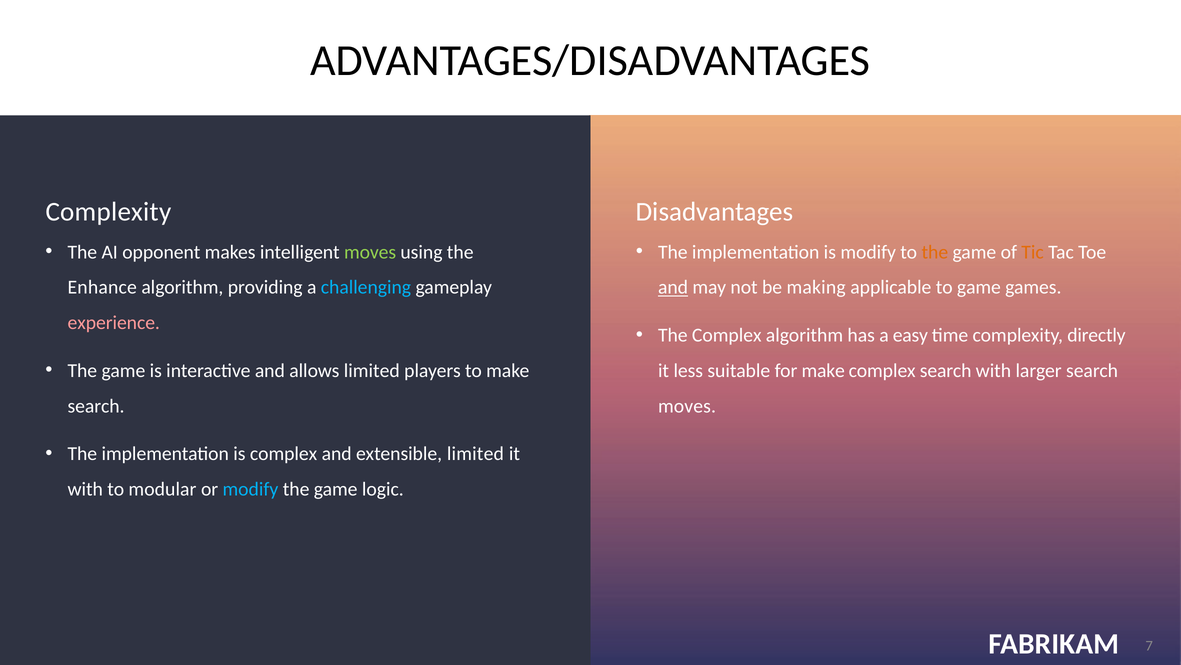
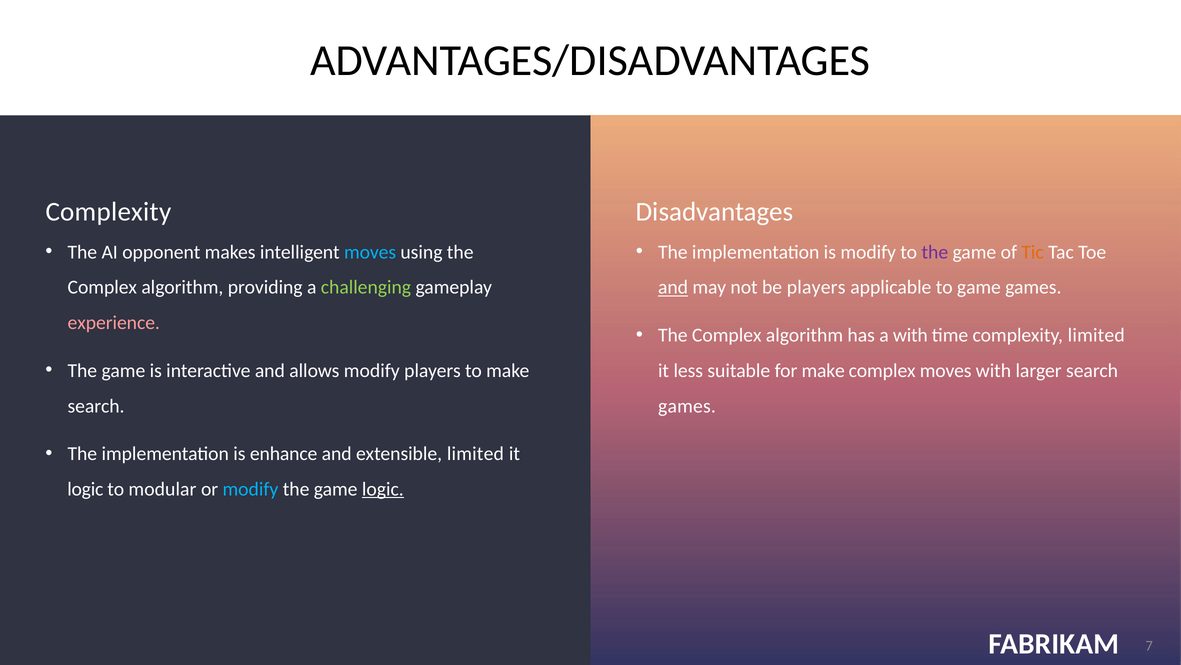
moves colour: light green -> light blue (370, 252)
the colour: orange -> purple (935, 252)
Enhance: Enhance -> Complex (102, 287)
challenging colour: light blue -> light green (366, 287)
be making: making -> players (816, 287)
a easy: easy -> with (910, 335)
complexity directly: directly -> limited (1096, 335)
allows limited: limited -> modify (372, 370)
complex search: search -> moves (946, 370)
moves: moves -> games (687, 406)
is complex: complex -> enhance (284, 453)
with: with -> logic (85, 489)
logic underline: none -> present (383, 489)
